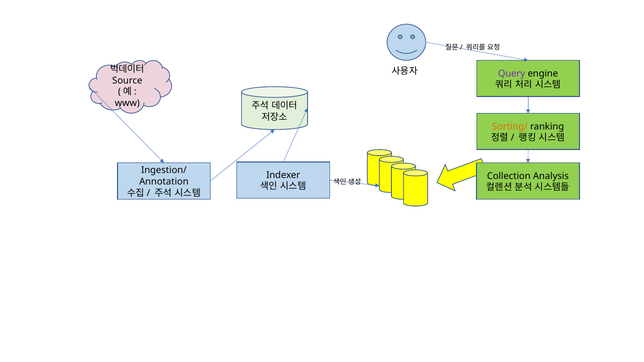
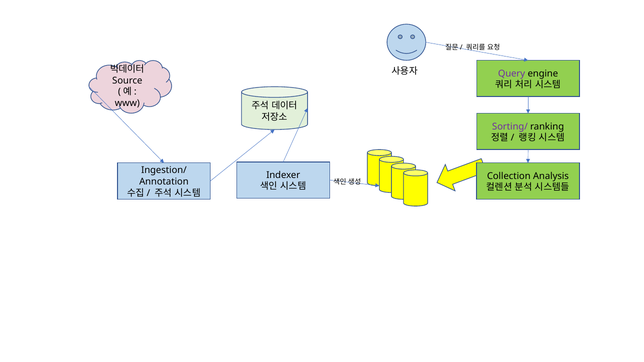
Sorting/ colour: orange -> purple (510, 127)
